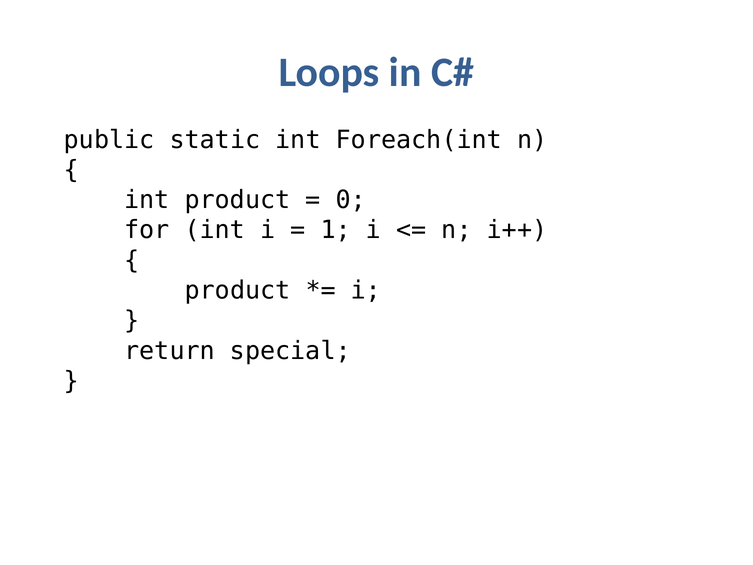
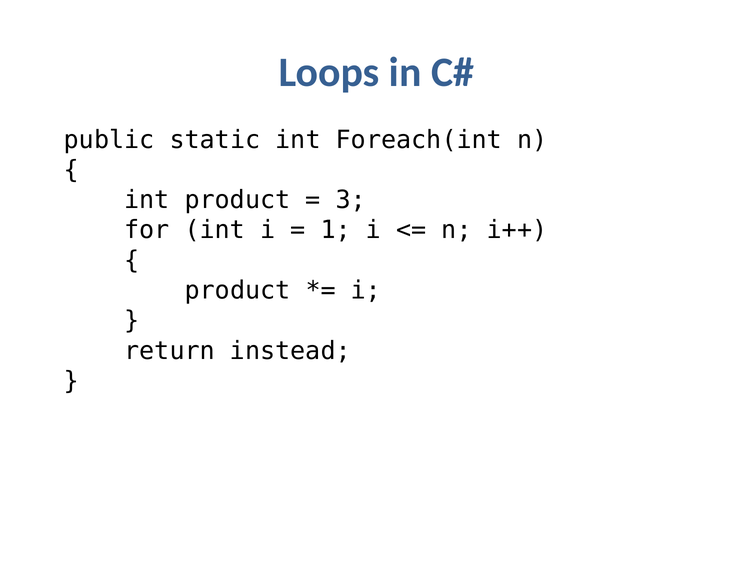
0: 0 -> 3 (351, 200)
special: special -> instead (290, 351)
